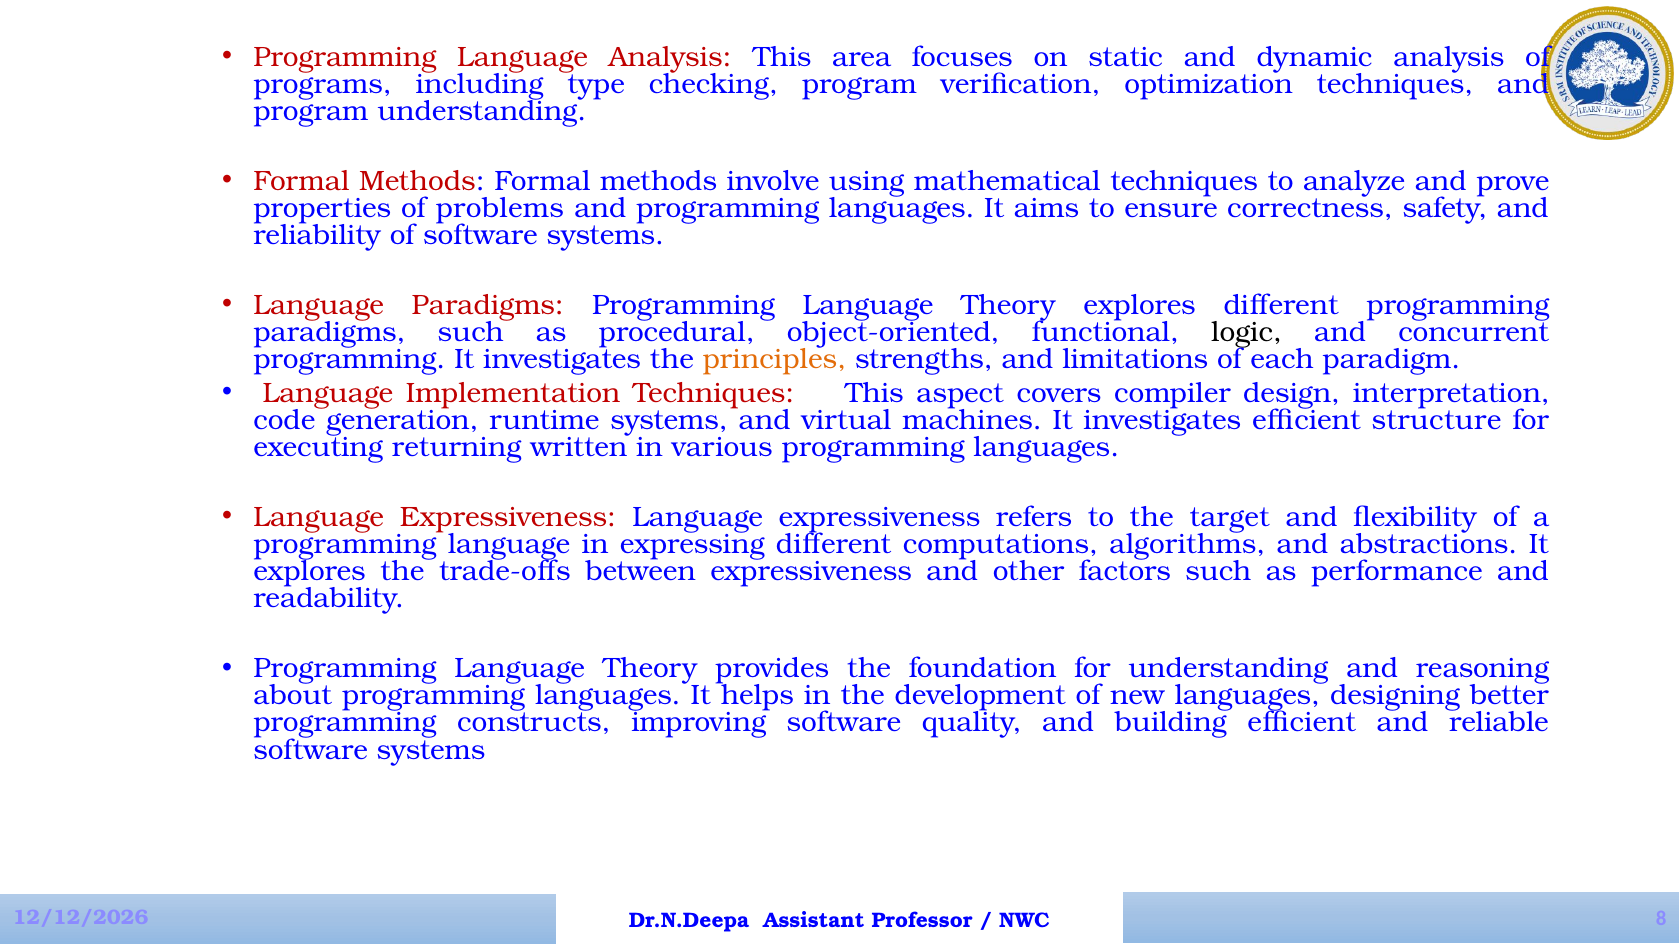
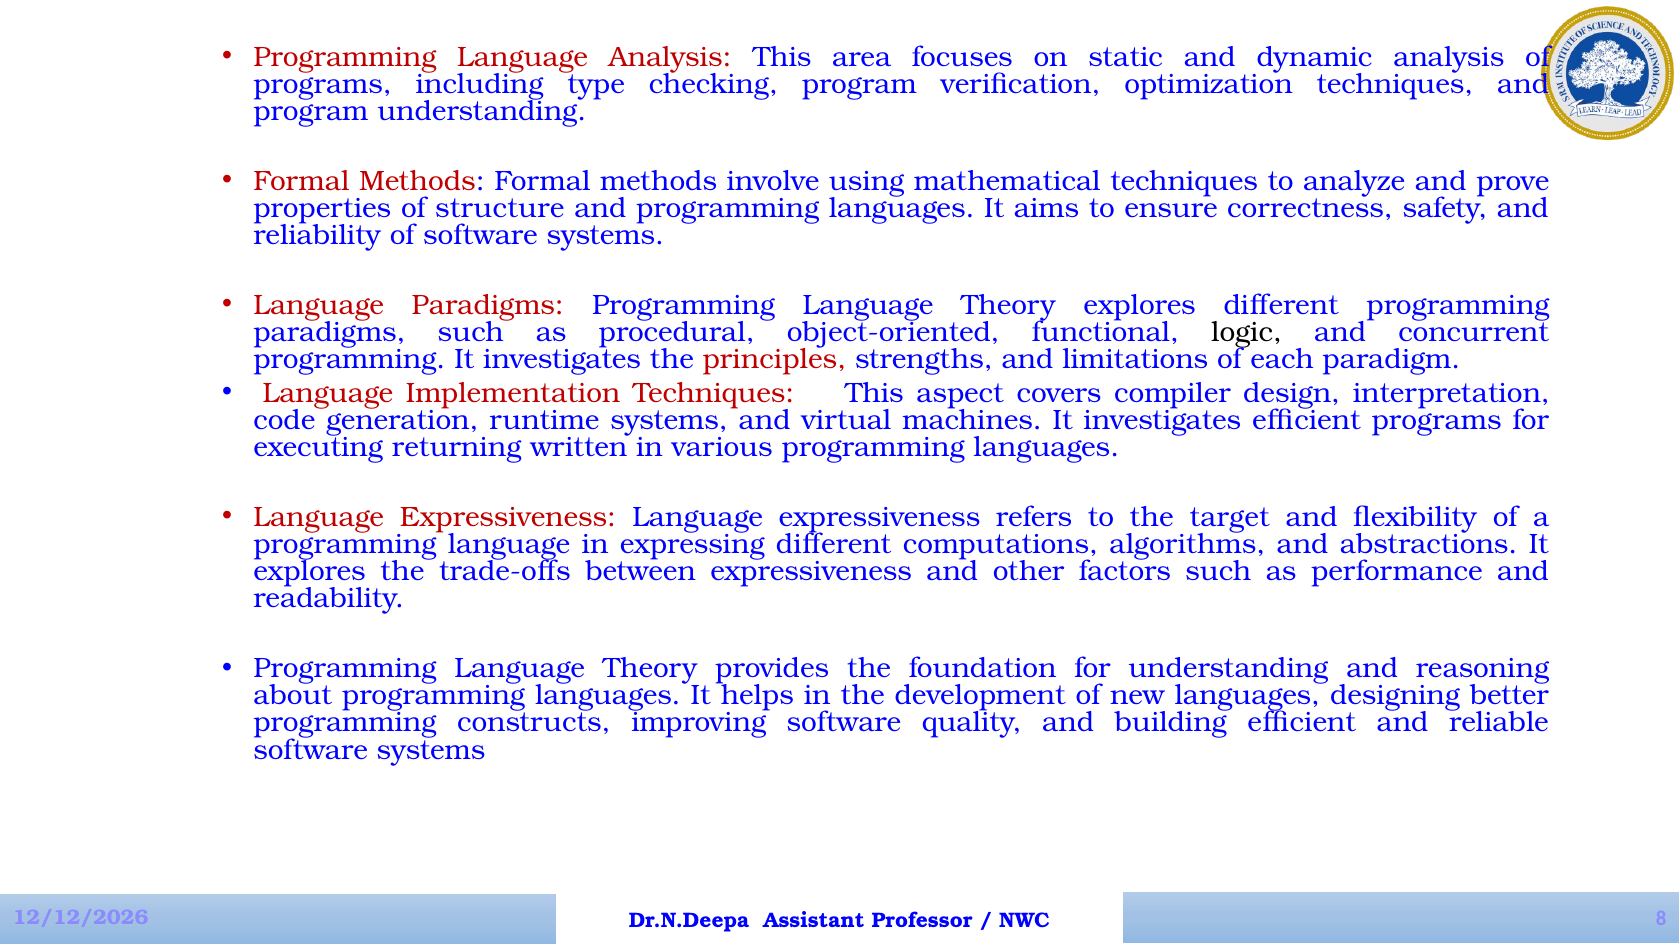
problems: problems -> structure (500, 208)
principles colour: orange -> red (774, 360)
efficient structure: structure -> programs (1437, 420)
